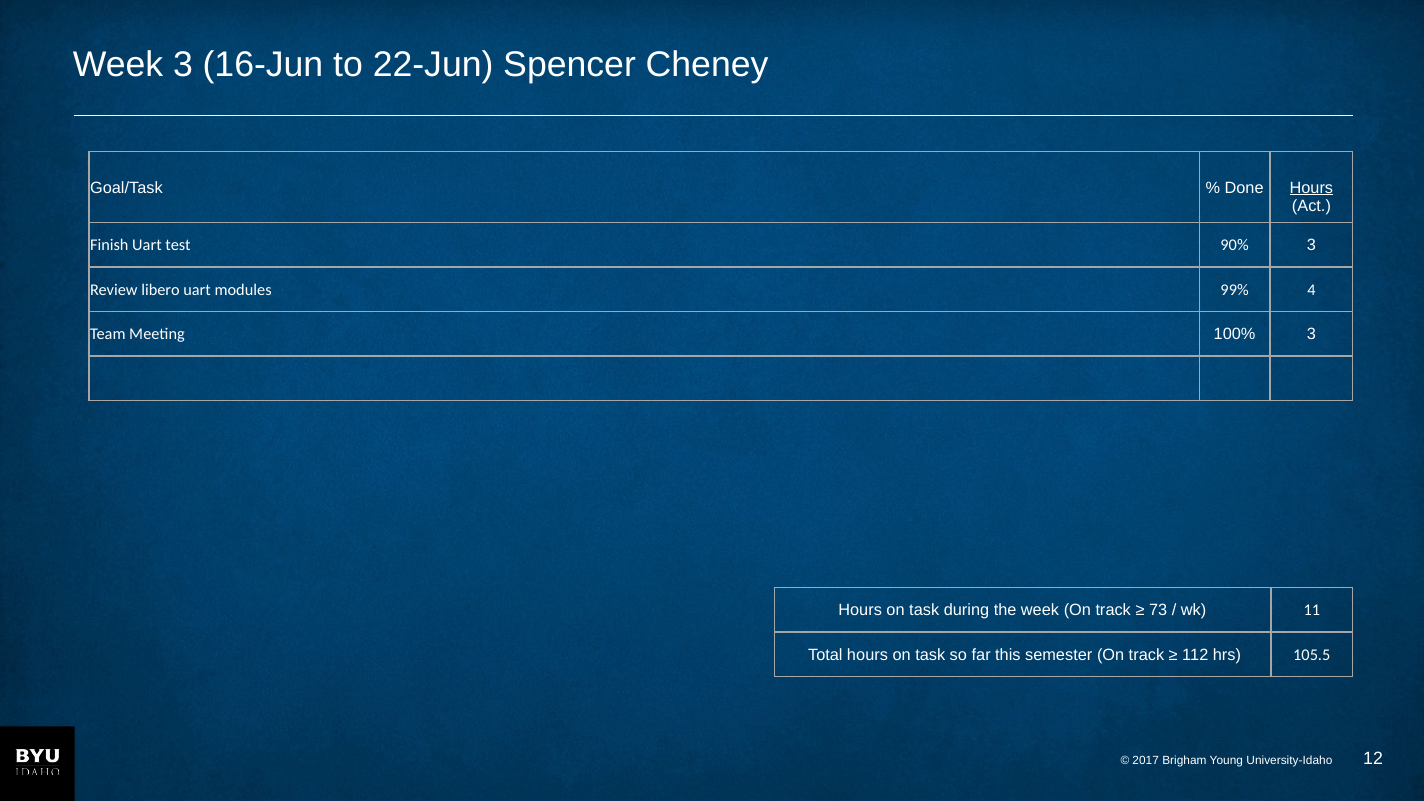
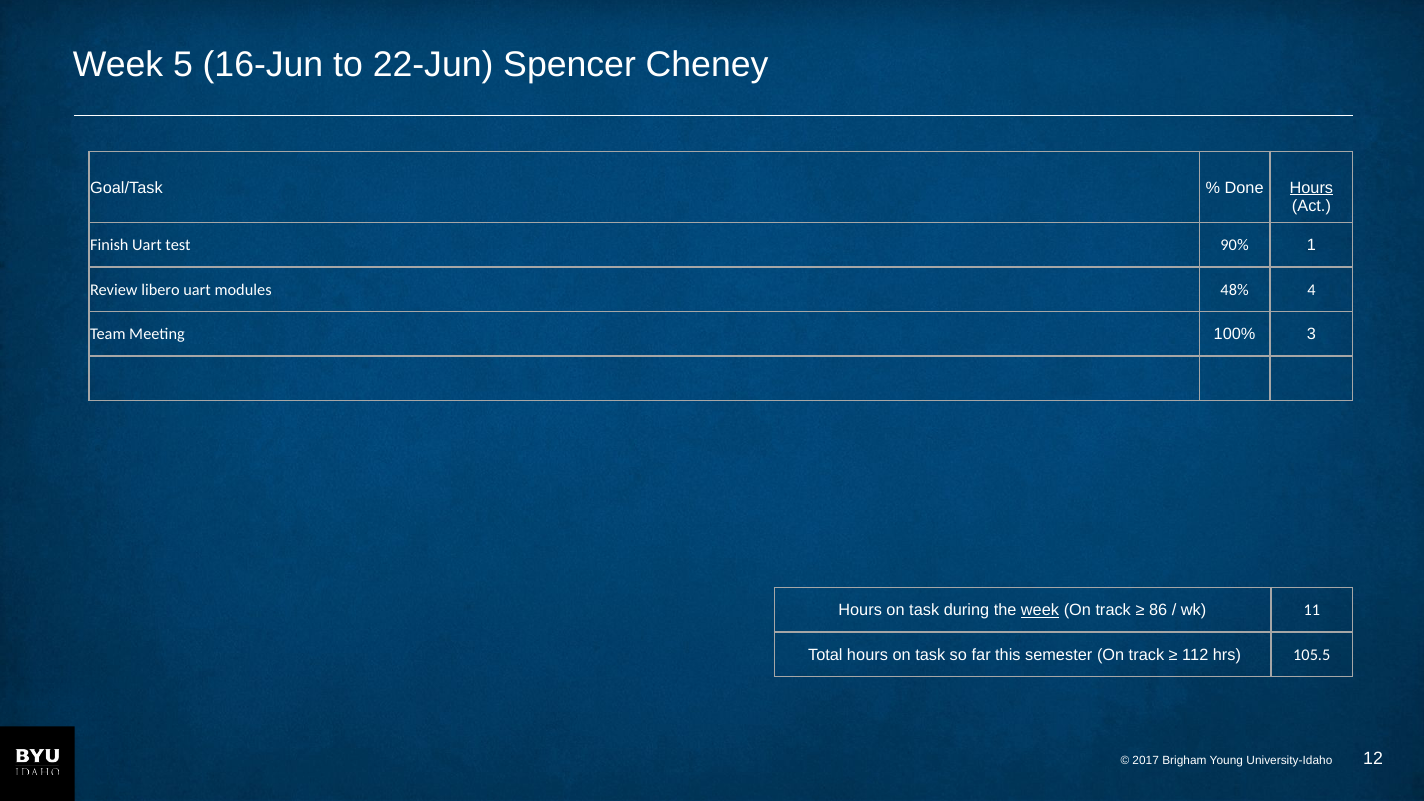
Week 3: 3 -> 5 (183, 64)
90% 3: 3 -> 1 (1311, 246)
99%: 99% -> 48% (1235, 290)
week underline: none -> present (1040, 610)
73: 73 -> 86 (1158, 610)
